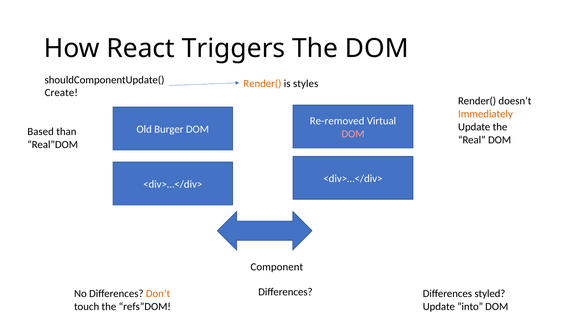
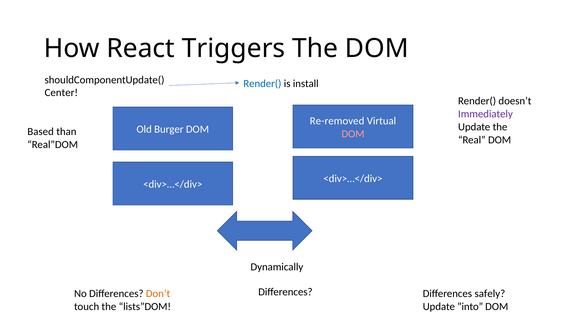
Render( colour: orange -> blue (262, 83)
styles: styles -> install (306, 83)
Create: Create -> Center (61, 93)
Immediately colour: orange -> purple (485, 114)
Component: Component -> Dynamically (277, 267)
styled: styled -> safely (490, 294)
refs”DOM: refs”DOM -> lists”DOM (145, 307)
